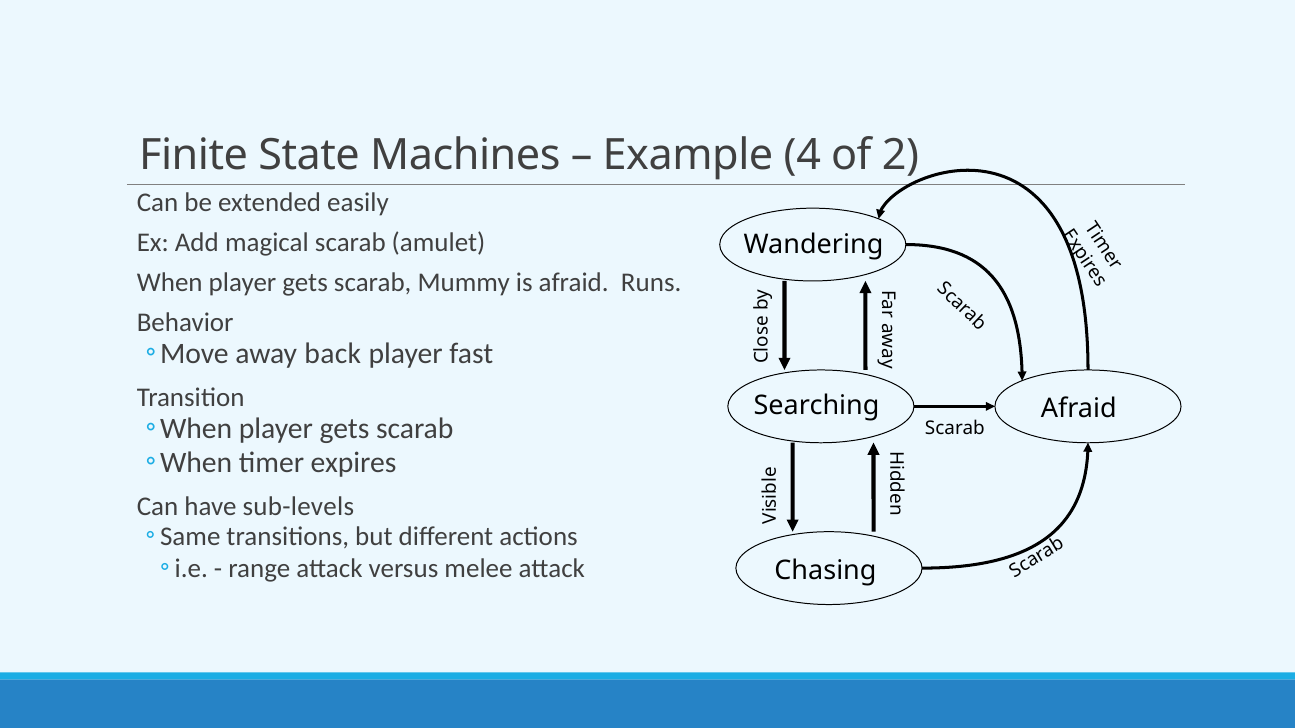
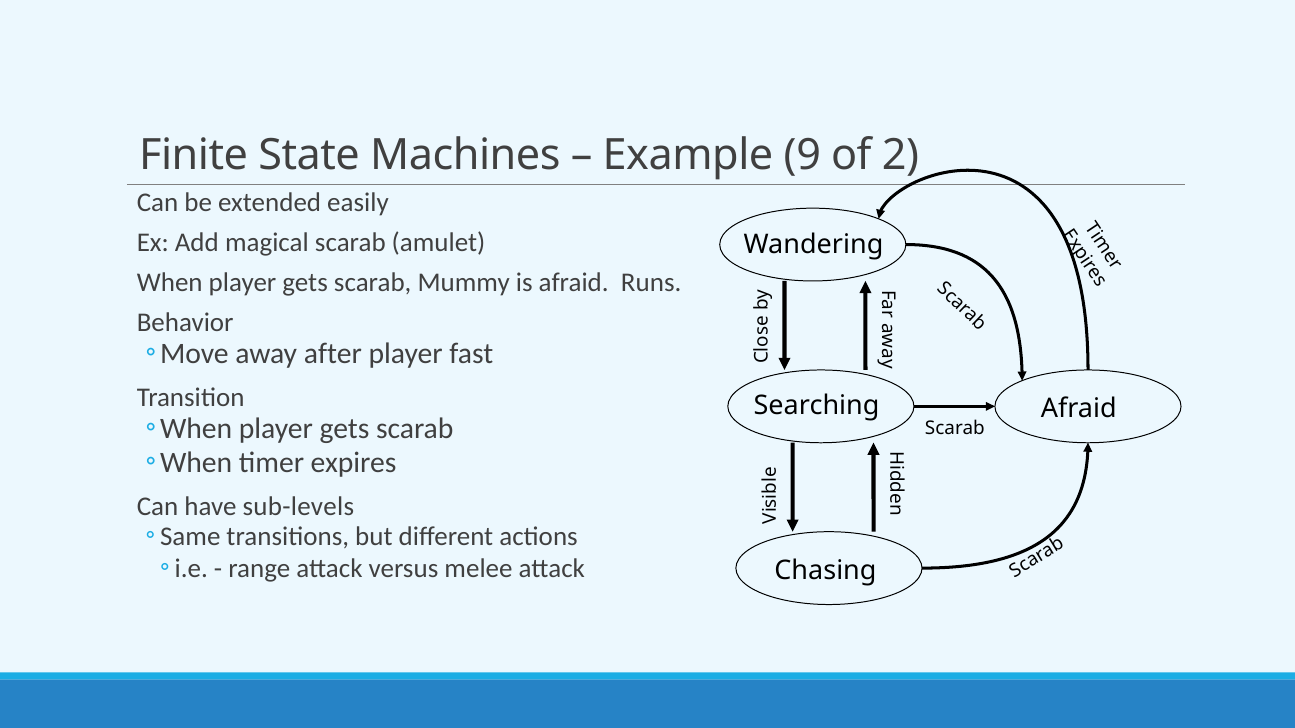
4: 4 -> 9 (802, 155)
back: back -> after (333, 354)
